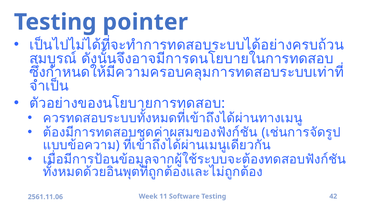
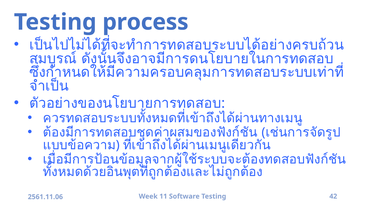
pointer: pointer -> process (145, 22)
